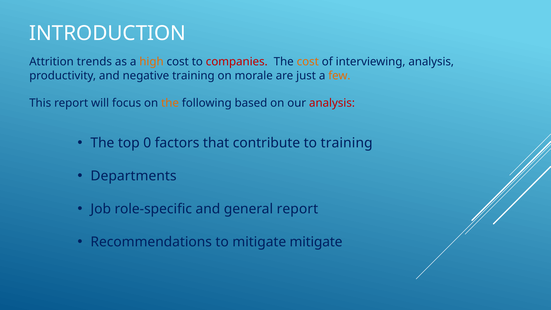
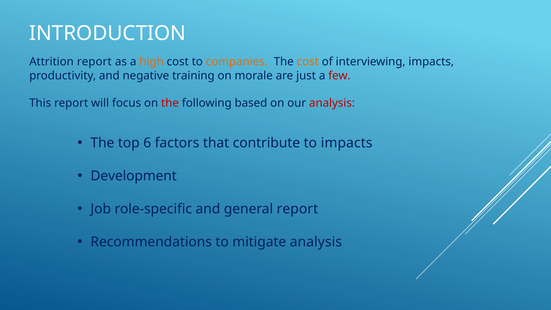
Attrition trends: trends -> report (94, 62)
companies colour: red -> orange (237, 62)
interviewing analysis: analysis -> impacts (431, 62)
few colour: orange -> red (339, 76)
the colour: orange -> red (170, 103)
0: 0 -> 6 (147, 143)
to training: training -> impacts (347, 143)
Departments: Departments -> Development (134, 176)
mitigate mitigate: mitigate -> analysis (316, 242)
